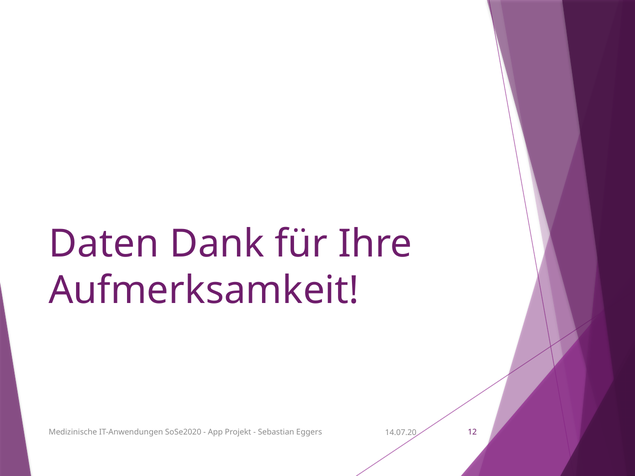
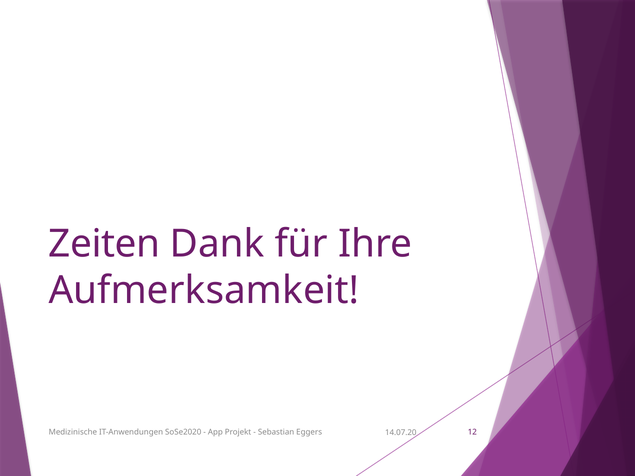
Daten: Daten -> Zeiten (104, 244)
